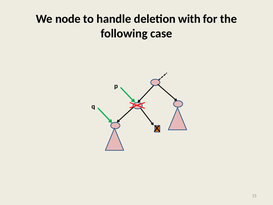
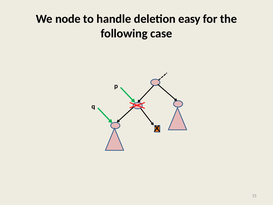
with: with -> easy (189, 19)
